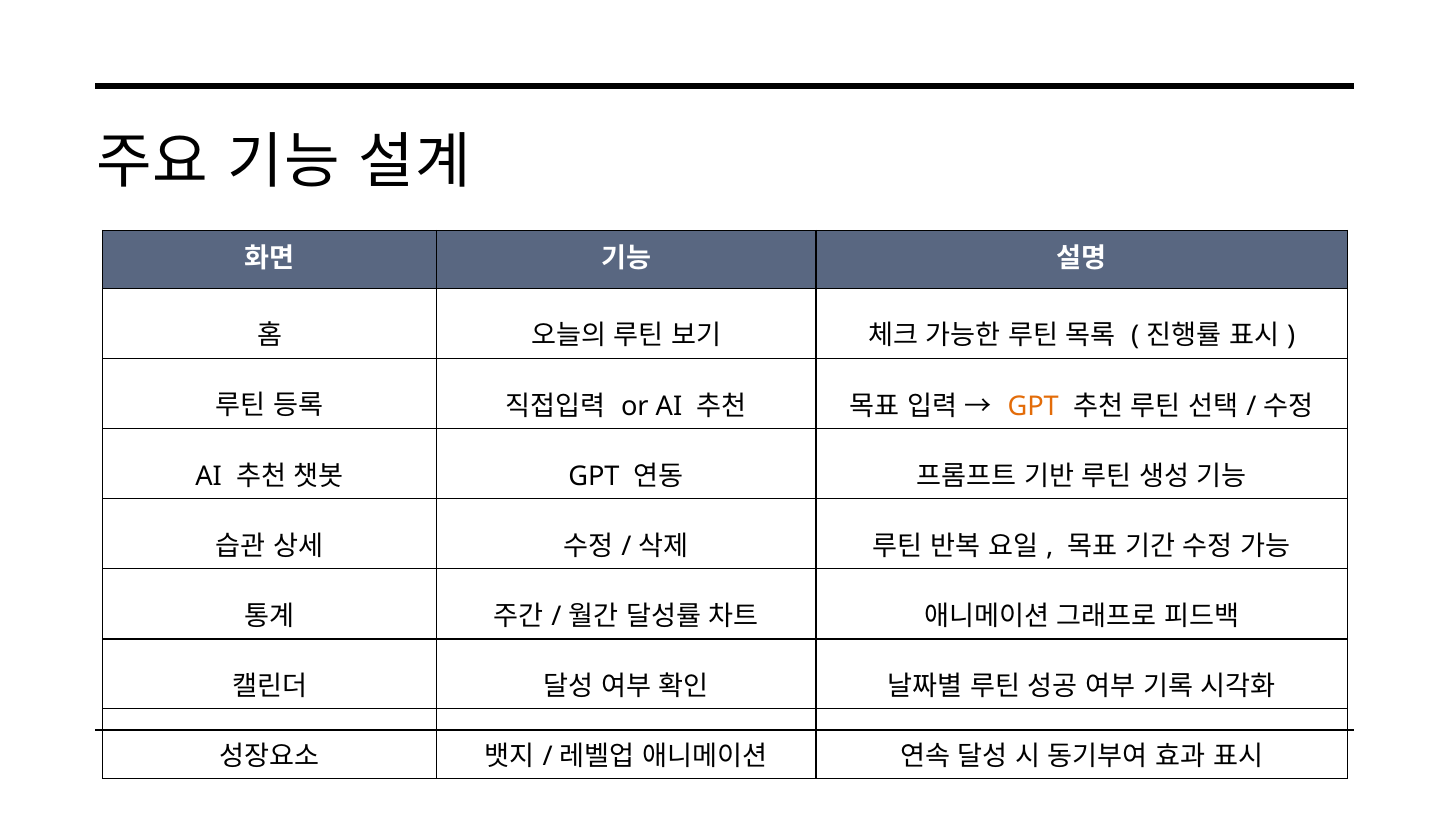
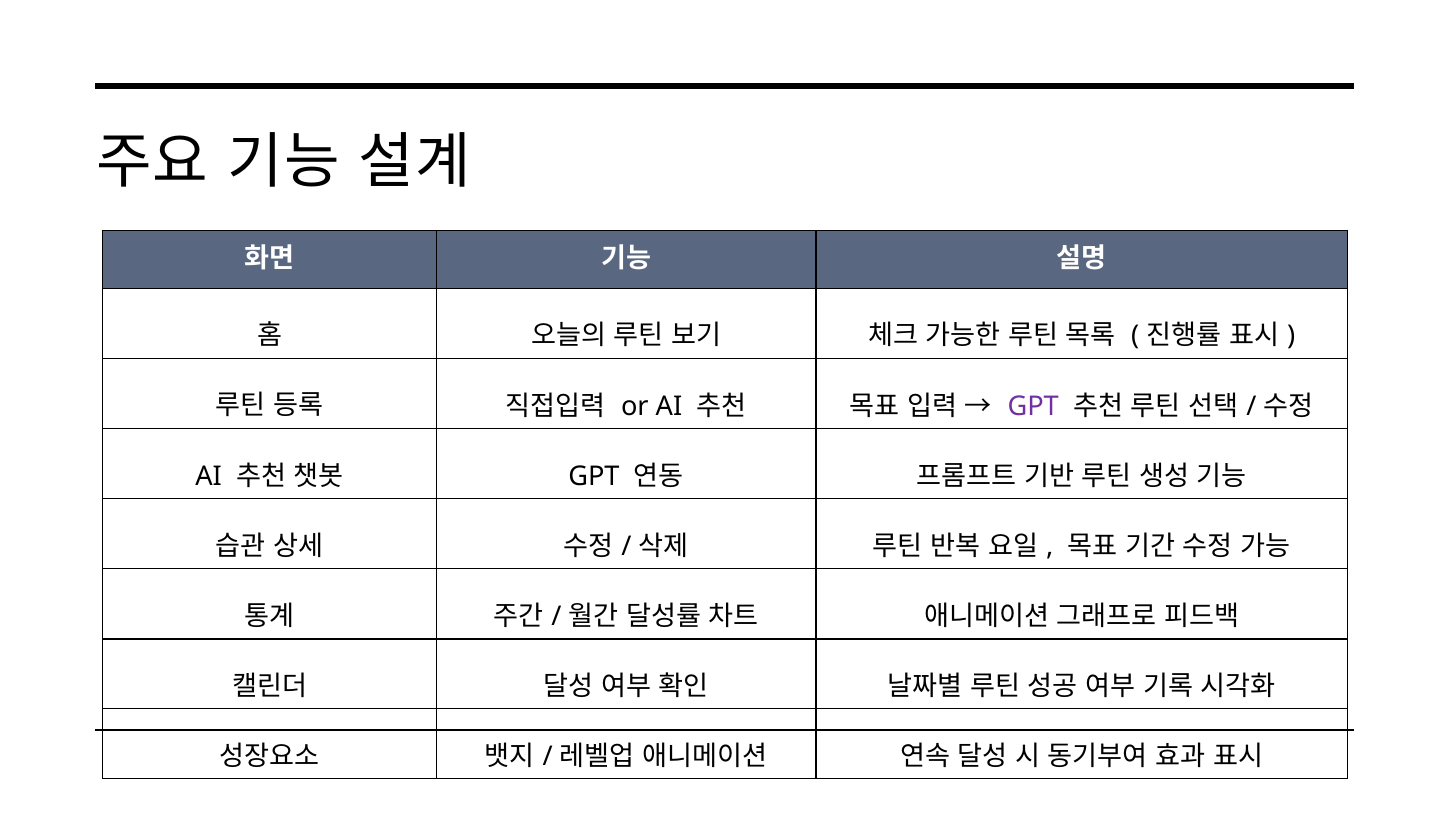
GPT colour: orange -> purple (1033, 406)
